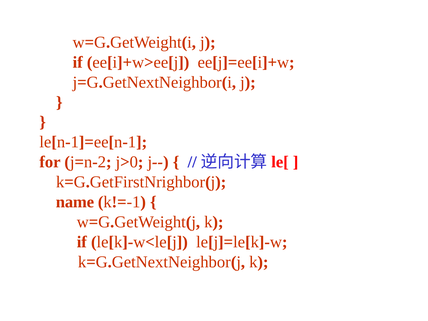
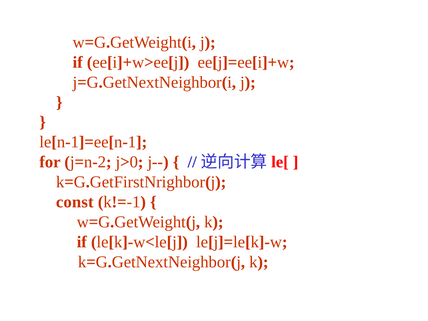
name: name -> const (75, 202)
